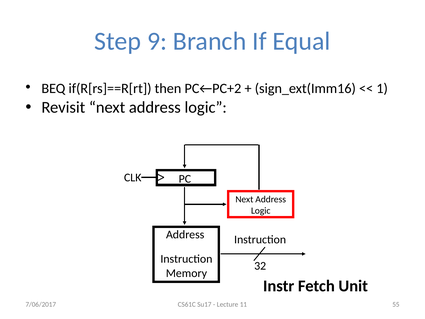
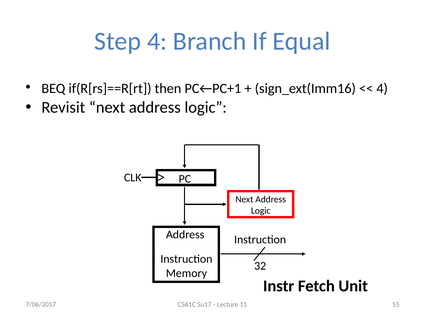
Step 9: 9 -> 4 (157, 41)
PC←PC+2: PC←PC+2 -> PC←PC+1 (213, 88)
1: 1 -> 4 (382, 88)
